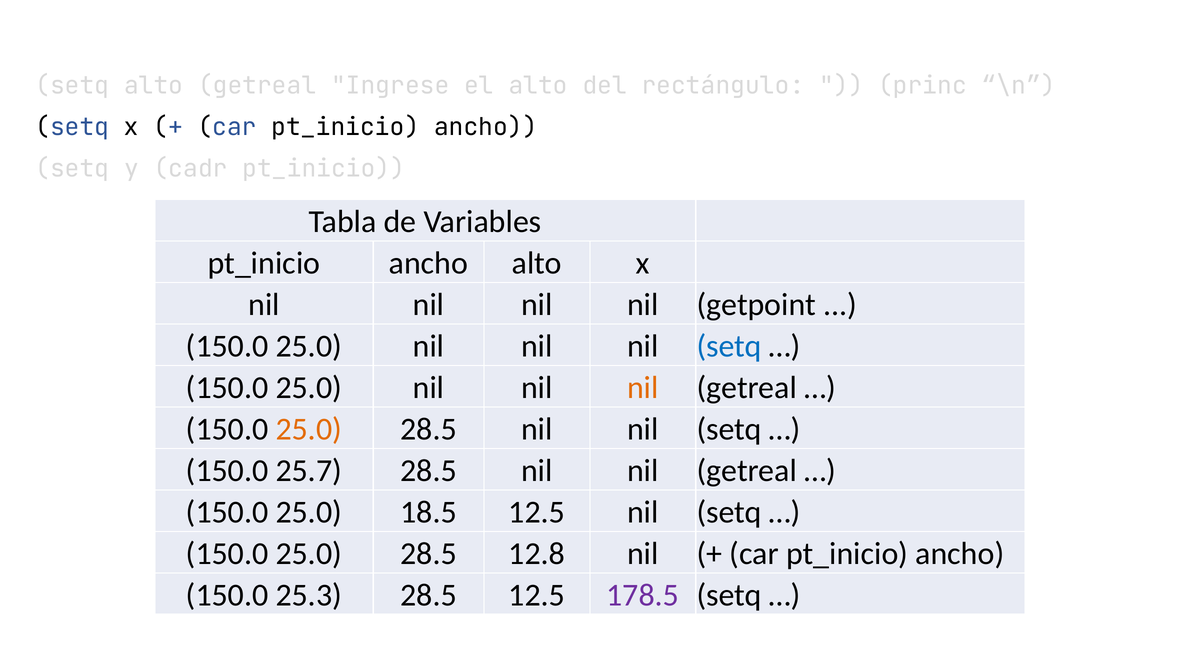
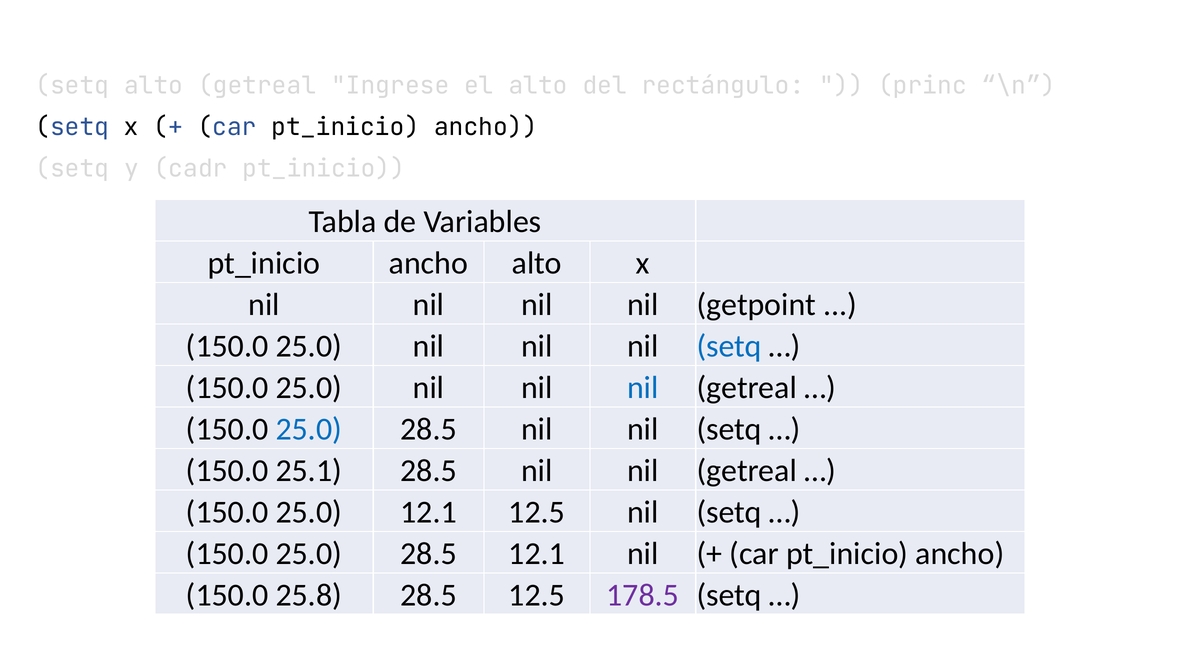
nil colour: orange -> blue (643, 388)
25.0 colour: orange -> blue (309, 429)
25.7: 25.7 -> 25.1 (309, 471)
25.0 18.5: 18.5 -> 12.1 (428, 512)
28.5 12.8: 12.8 -> 12.1 (537, 553)
25.3: 25.3 -> 25.8 (309, 595)
